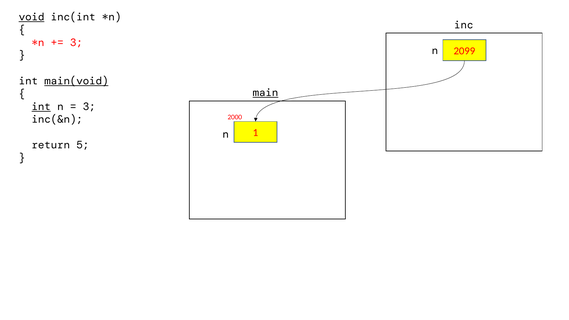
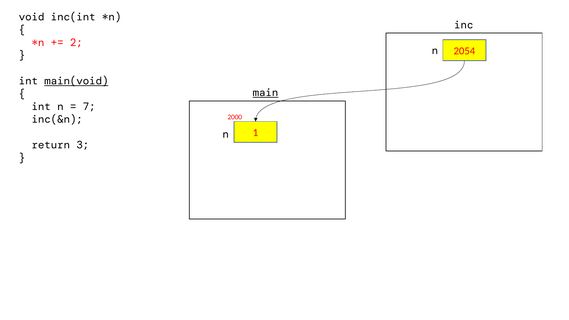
void underline: present -> none (32, 17)
3: 3 -> 2 (76, 43)
2099: 2099 -> 2054 (464, 51)
int underline: present -> none (41, 107)
3: 3 -> 7 (89, 107)
5: 5 -> 3 (83, 145)
